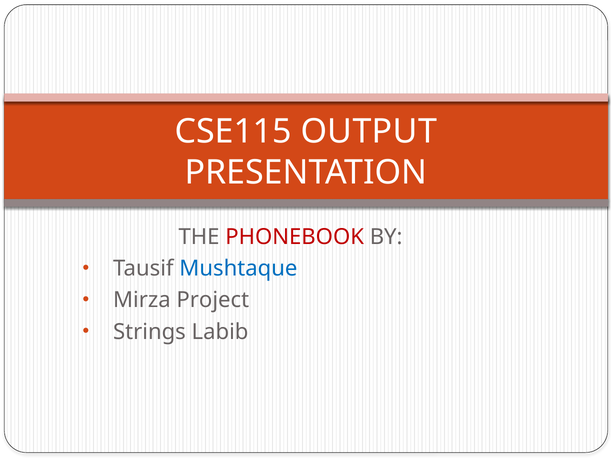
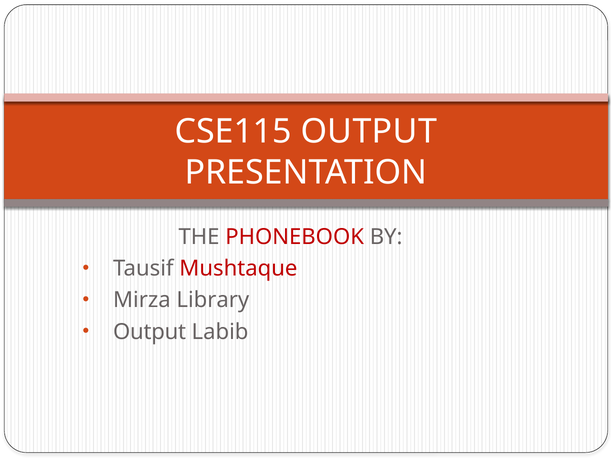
Mushtaque colour: blue -> red (238, 269)
Project: Project -> Library (213, 300)
Strings: Strings -> Output (150, 332)
